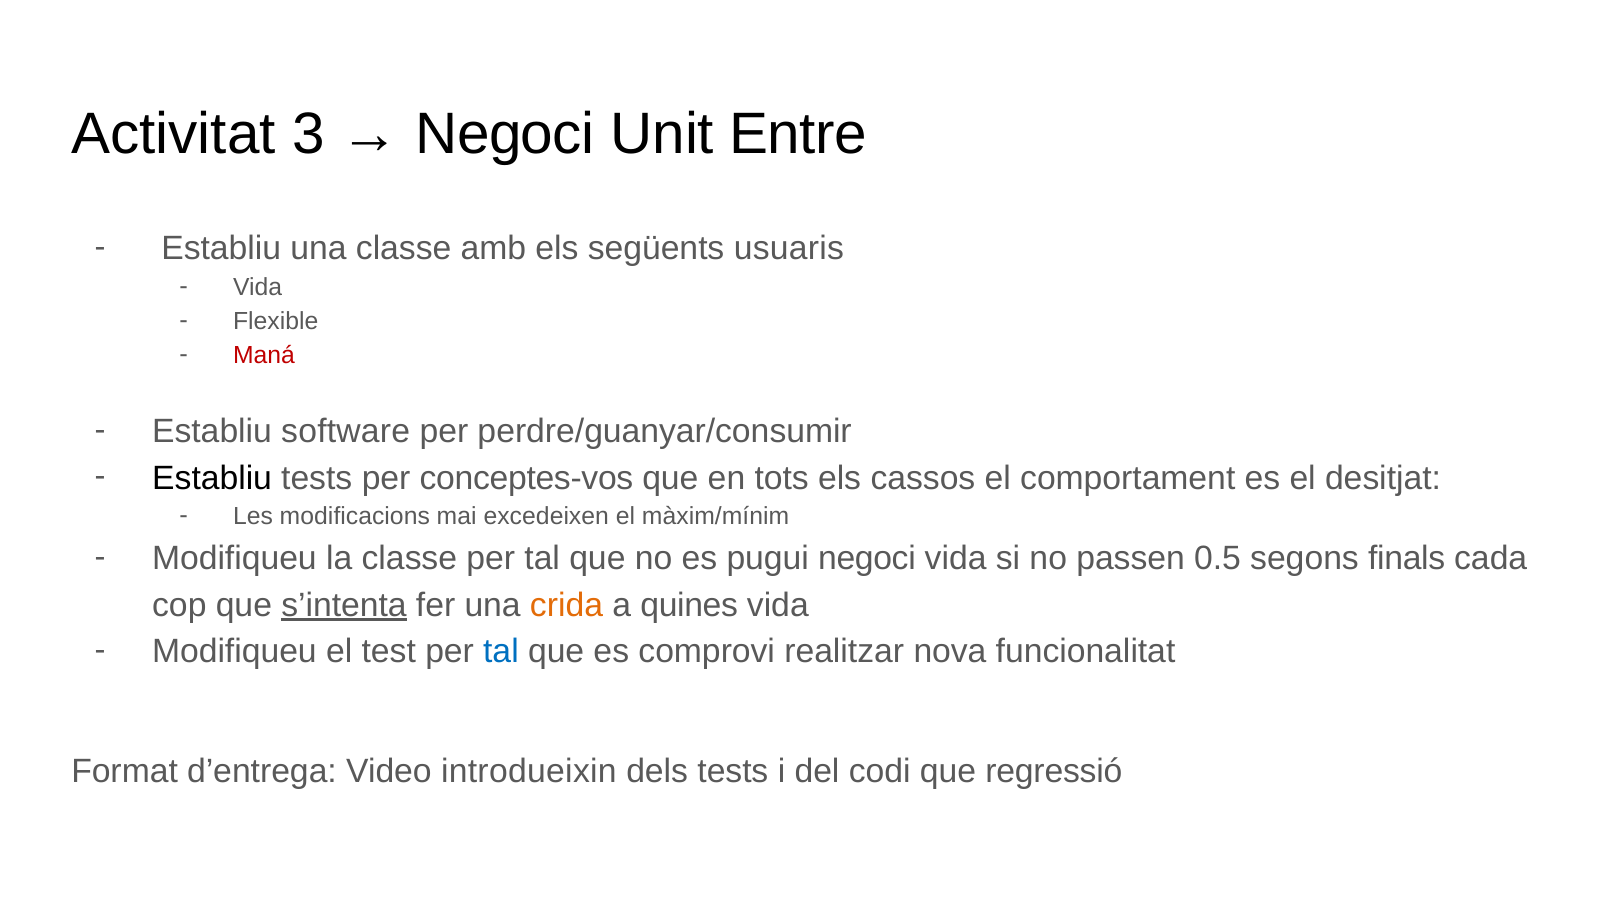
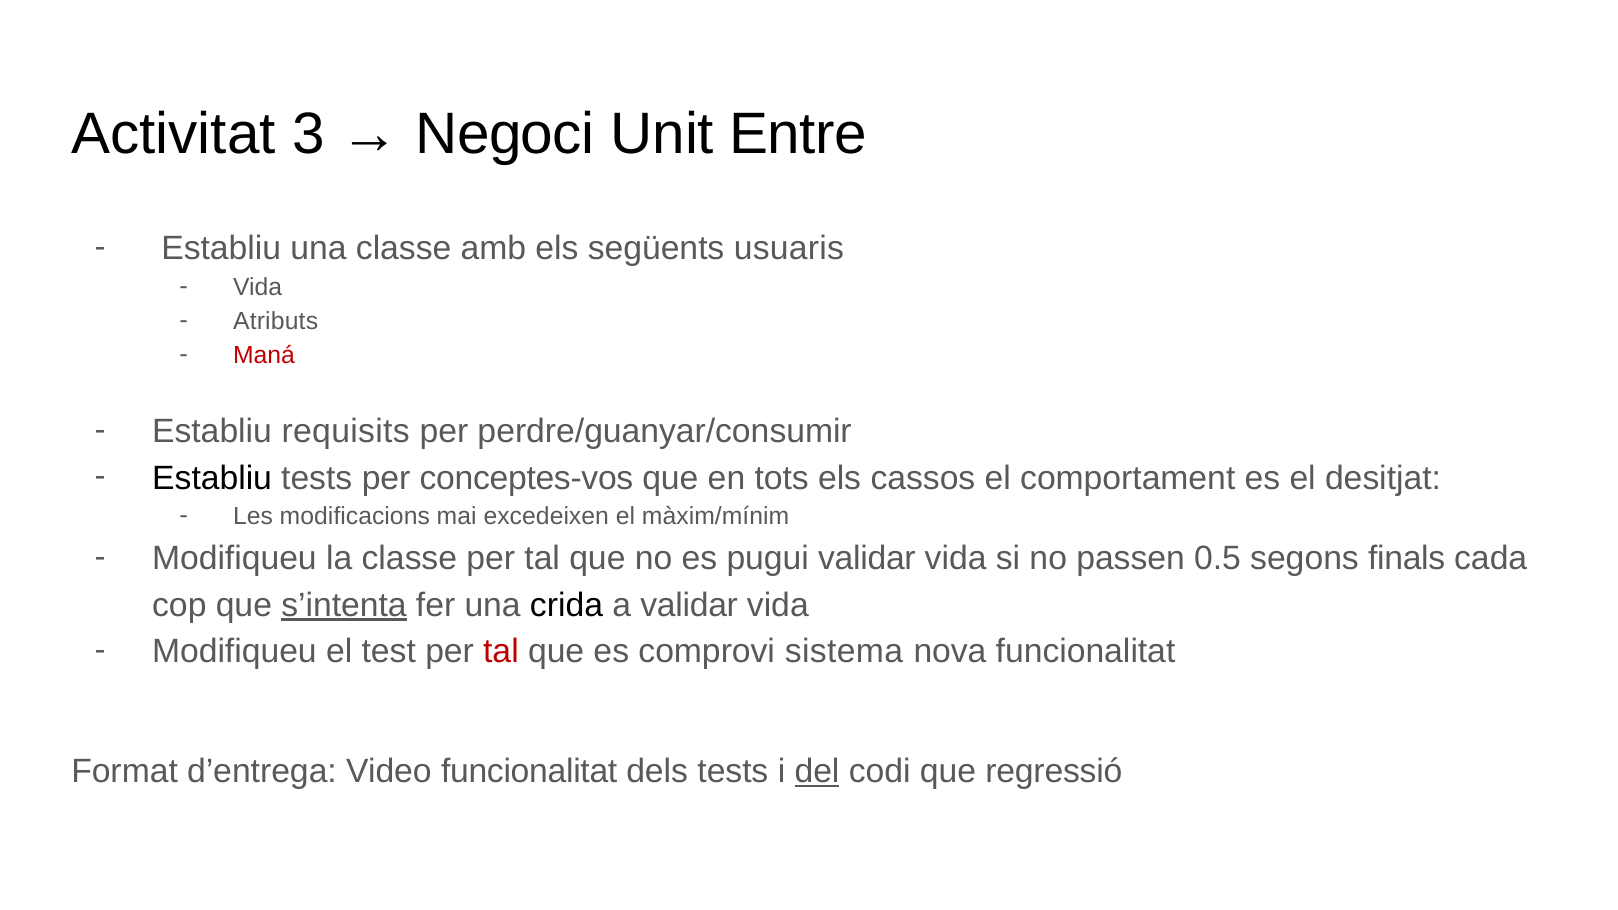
Flexible: Flexible -> Atributs (276, 322)
software: software -> requisits (346, 432)
pugui negoci: negoci -> validar (867, 559)
crida colour: orange -> black (566, 605)
a quines: quines -> validar (689, 605)
tal colour: blue -> red (501, 652)
realitzar: realitzar -> sistema (844, 652)
Video introdueixin: introdueixin -> funcionalitat (529, 772)
del underline: none -> present (817, 772)
